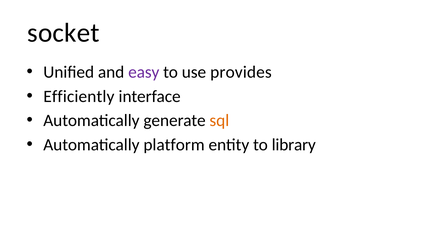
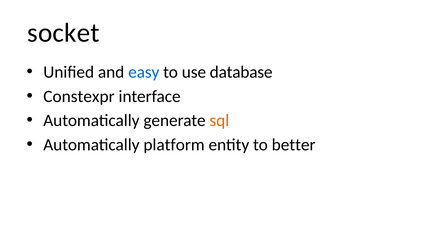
easy colour: purple -> blue (144, 72)
provides: provides -> database (241, 72)
Efficiently: Efficiently -> Constexpr (79, 96)
library: library -> better (294, 145)
